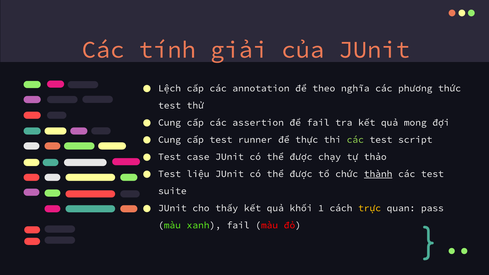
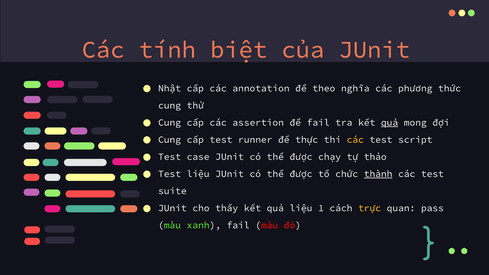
giải: giải -> biệt (239, 50)
Lệch: Lệch -> Nhật (170, 88)
test: test -> cung (170, 105)
quả underline: none -> present (390, 123)
các colour: light green -> yellow (355, 140)
quả khối: khối -> liệu (301, 208)
